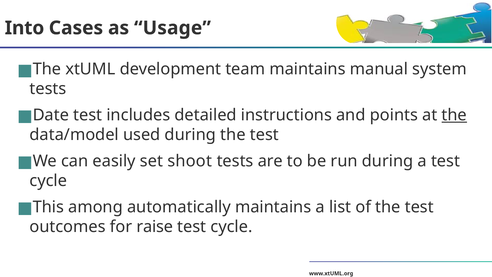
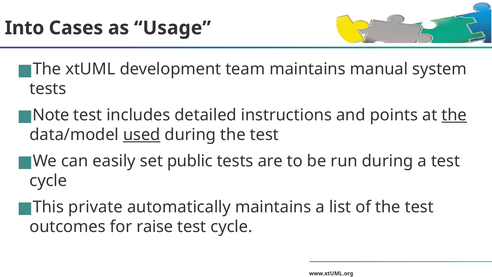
Date: Date -> Note (51, 115)
used underline: none -> present (142, 135)
shoot: shoot -> public (190, 161)
among: among -> private (95, 207)
